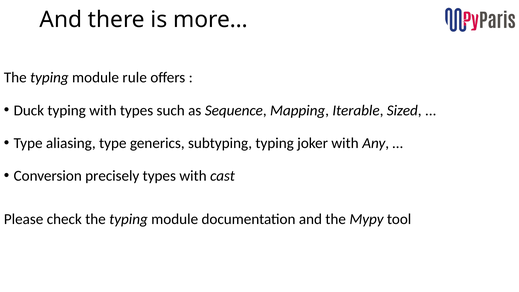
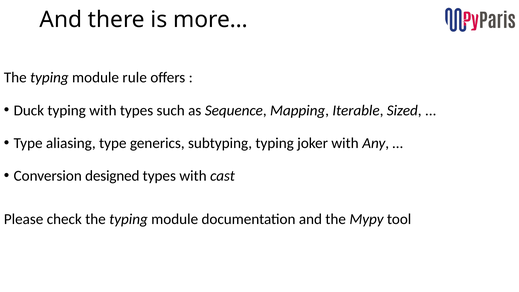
precisely: precisely -> designed (112, 176)
